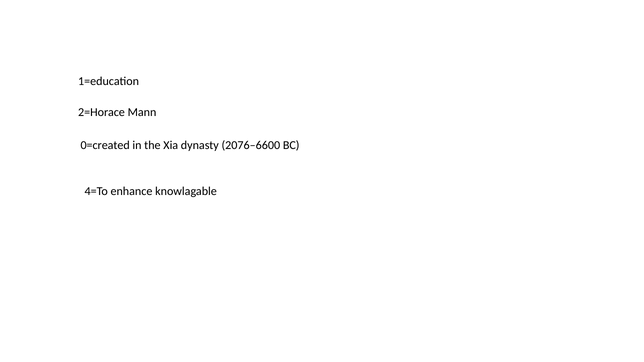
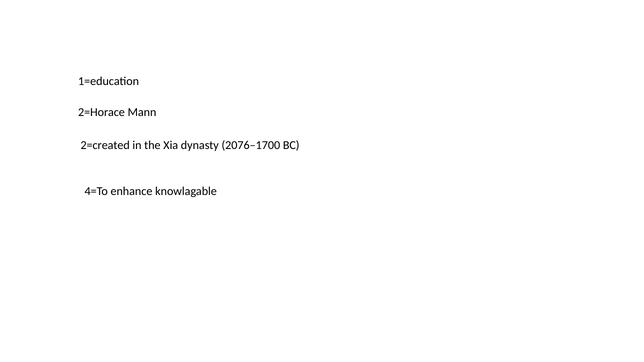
0=created: 0=created -> 2=created (105, 145)
2076–6600: 2076–6600 -> 2076–1700 (251, 145)
